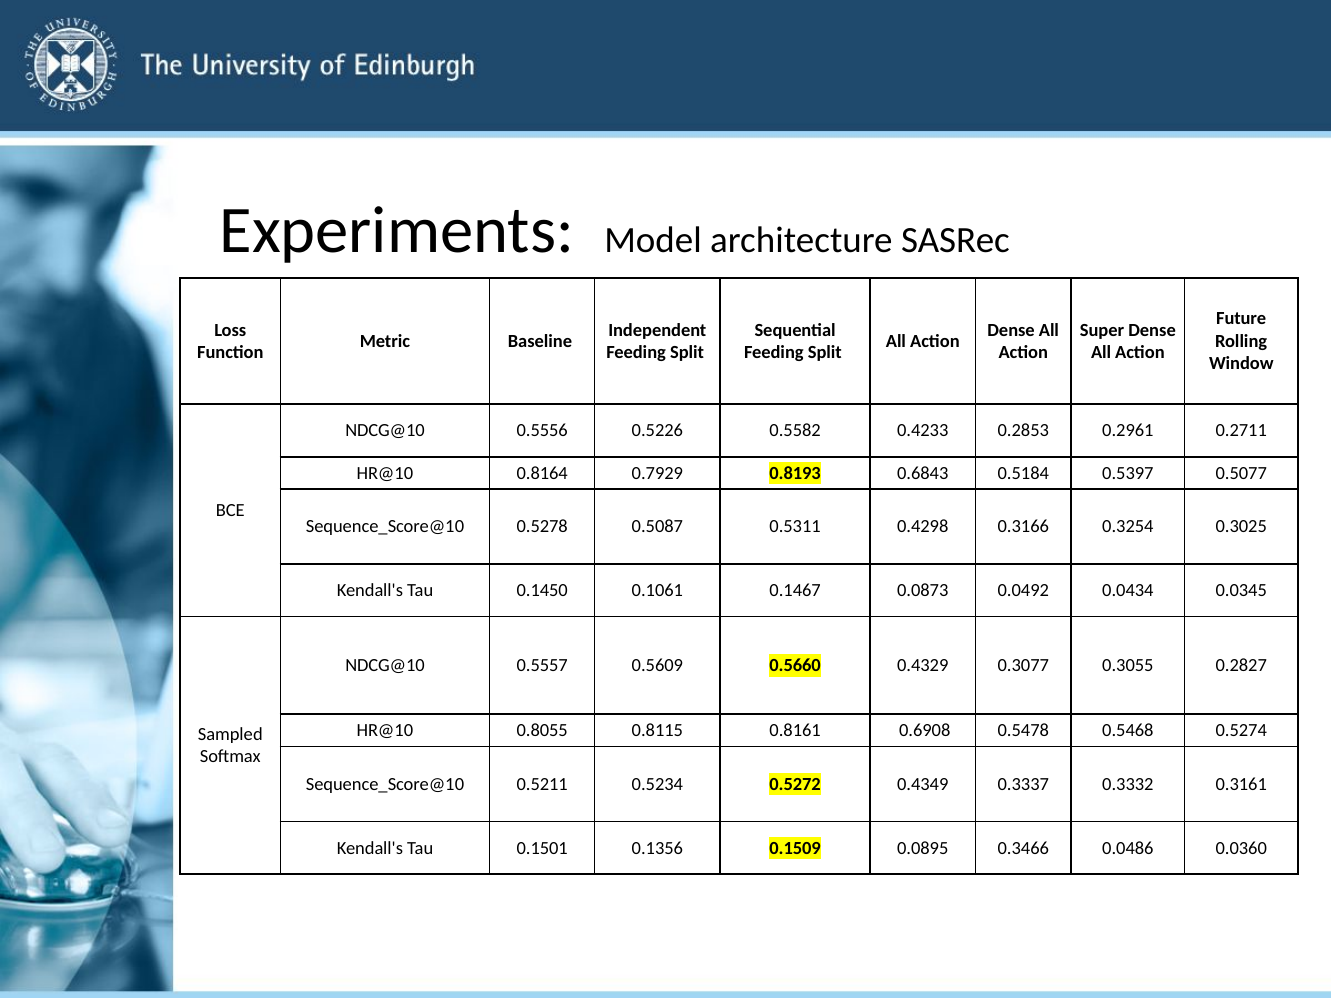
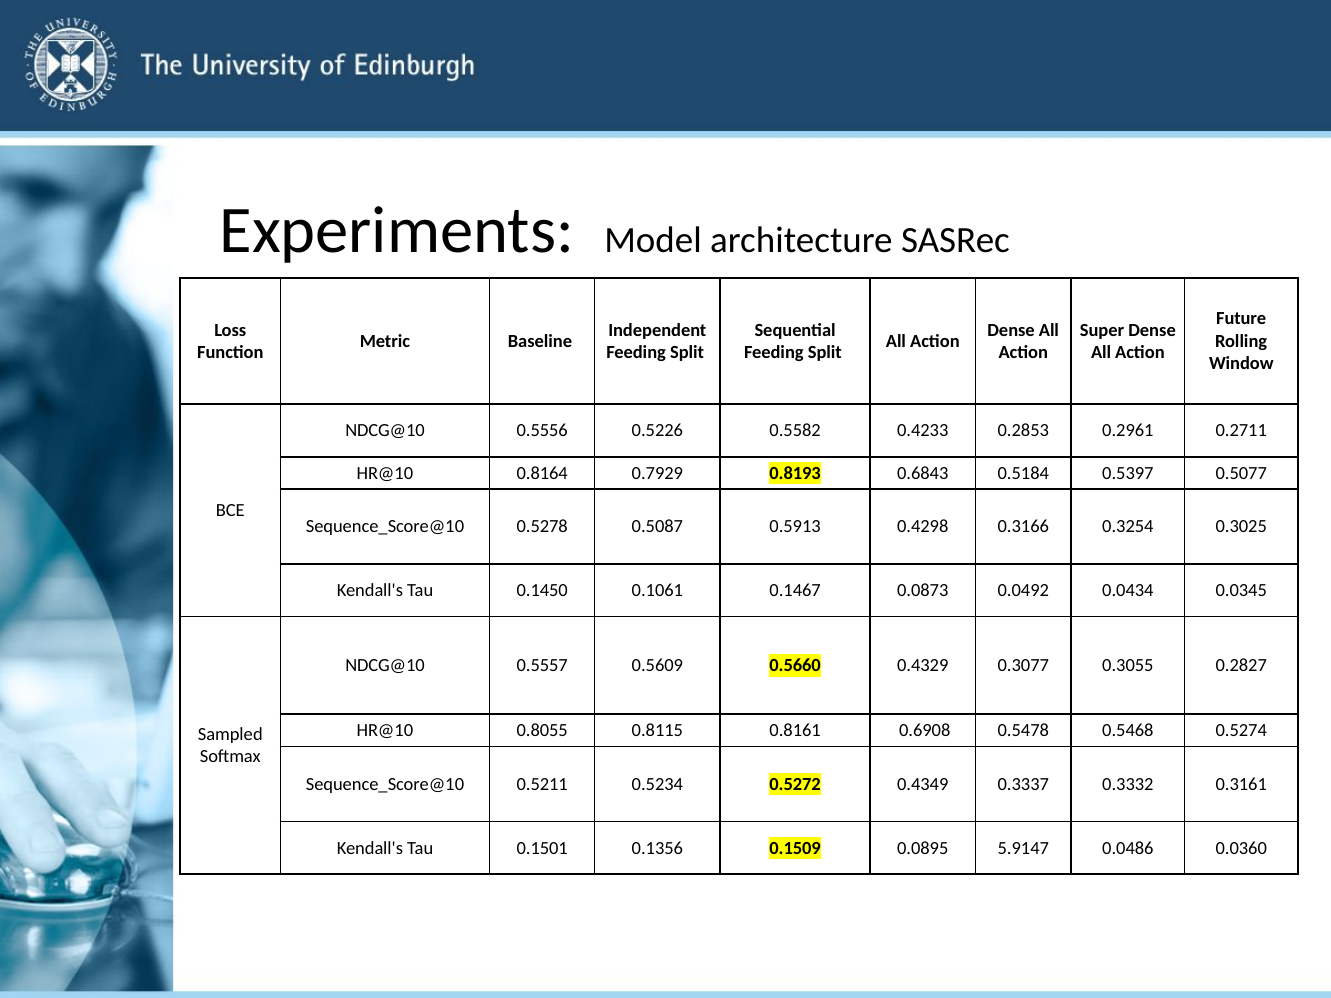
0.5311: 0.5311 -> 0.5913 (795, 527)
0.3466: 0.3466 -> 5.9147 (1023, 848)
